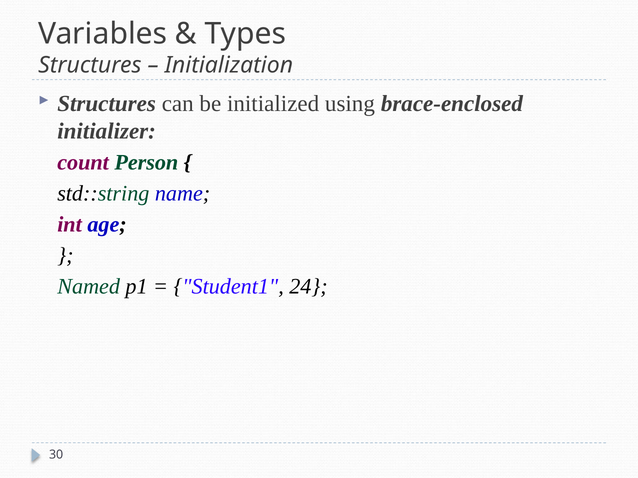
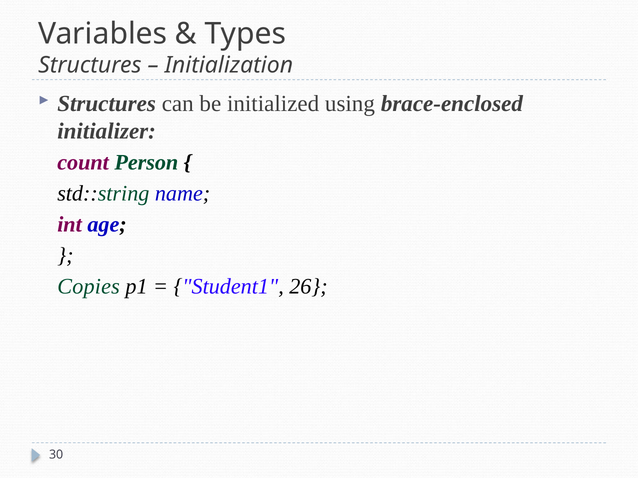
Named: Named -> Copies (89, 287)
24: 24 -> 26 (308, 287)
